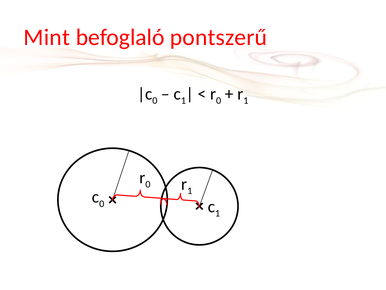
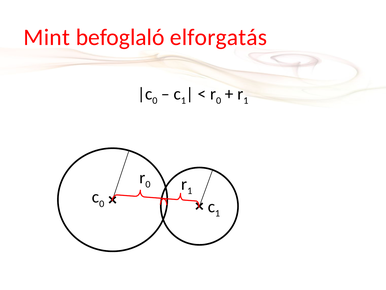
pontszerű: pontszerű -> elforgatás (219, 37)
